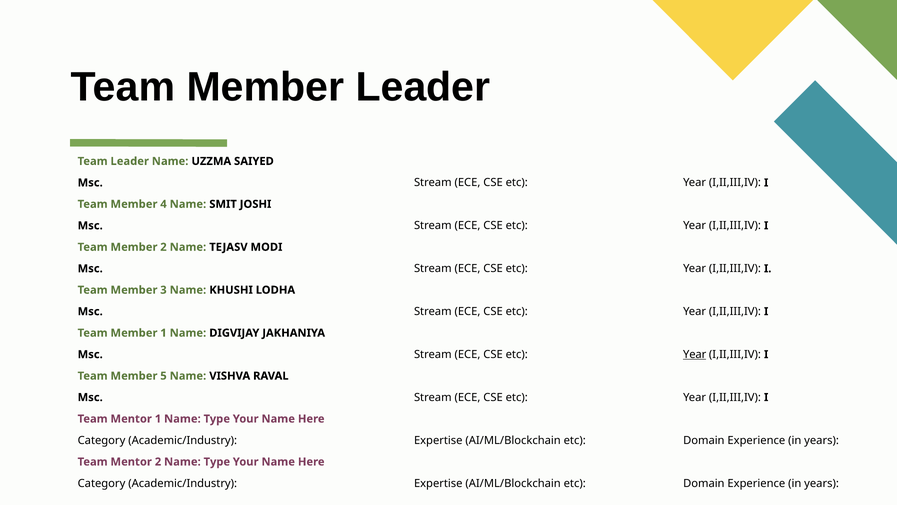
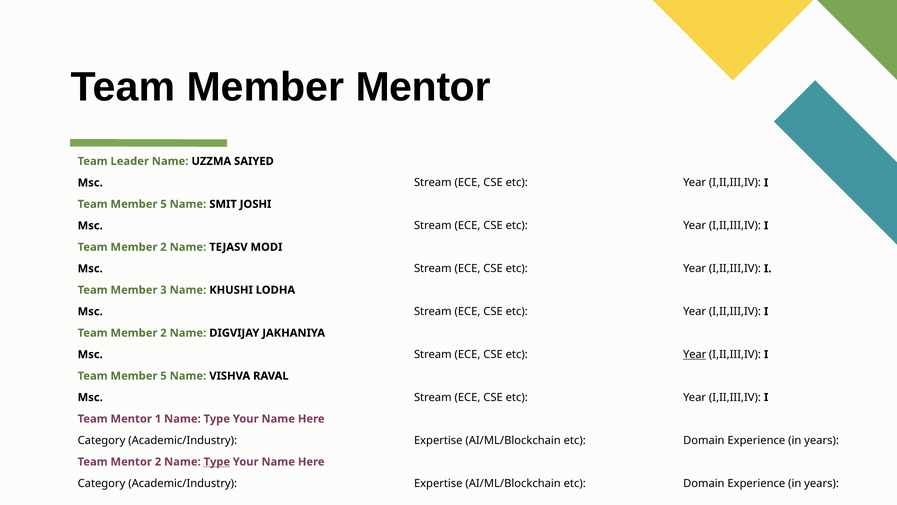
Member Leader: Leader -> Mentor (423, 87)
4: 4 -> 5 (163, 204)
1: 1 -> 2 (163, 333)
Type underline: none -> present (217, 461)
